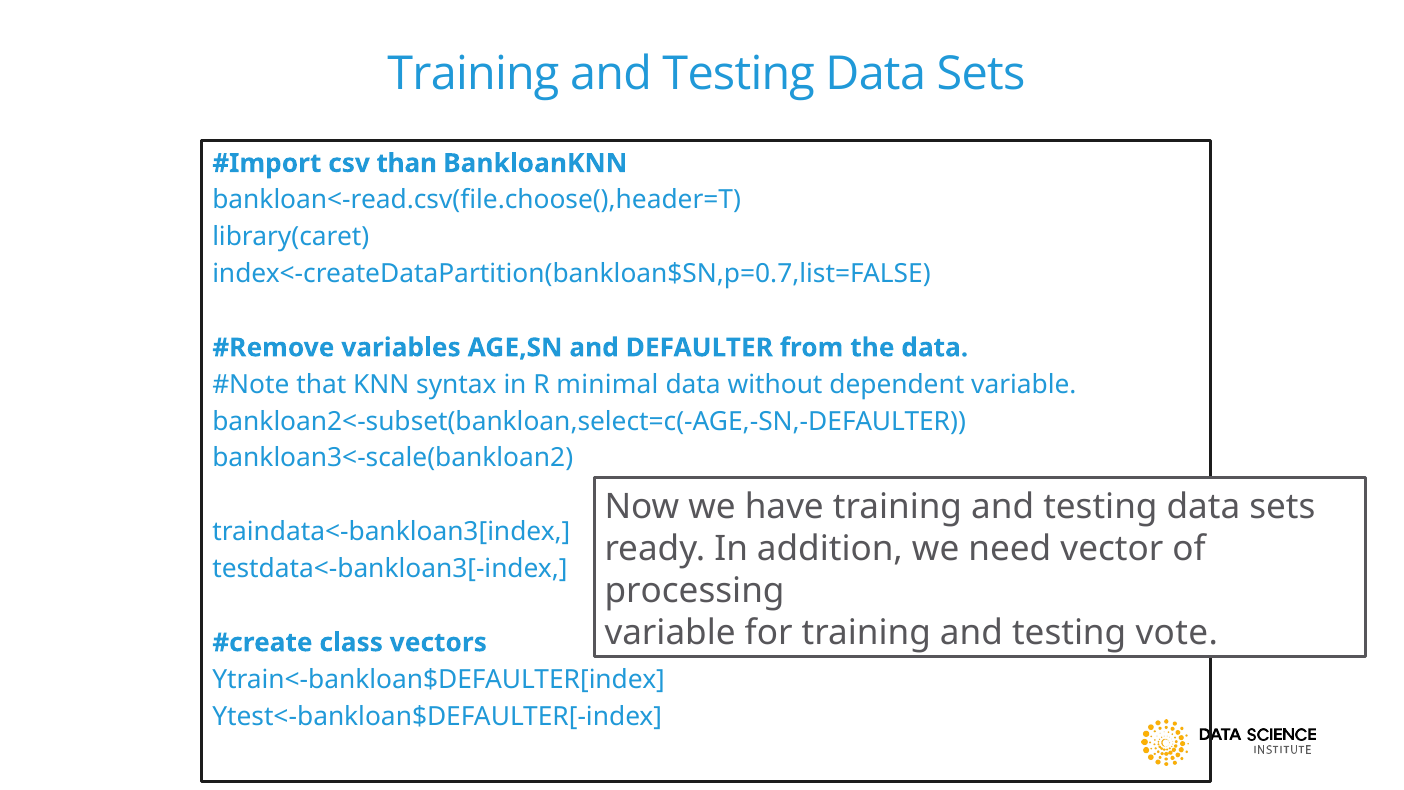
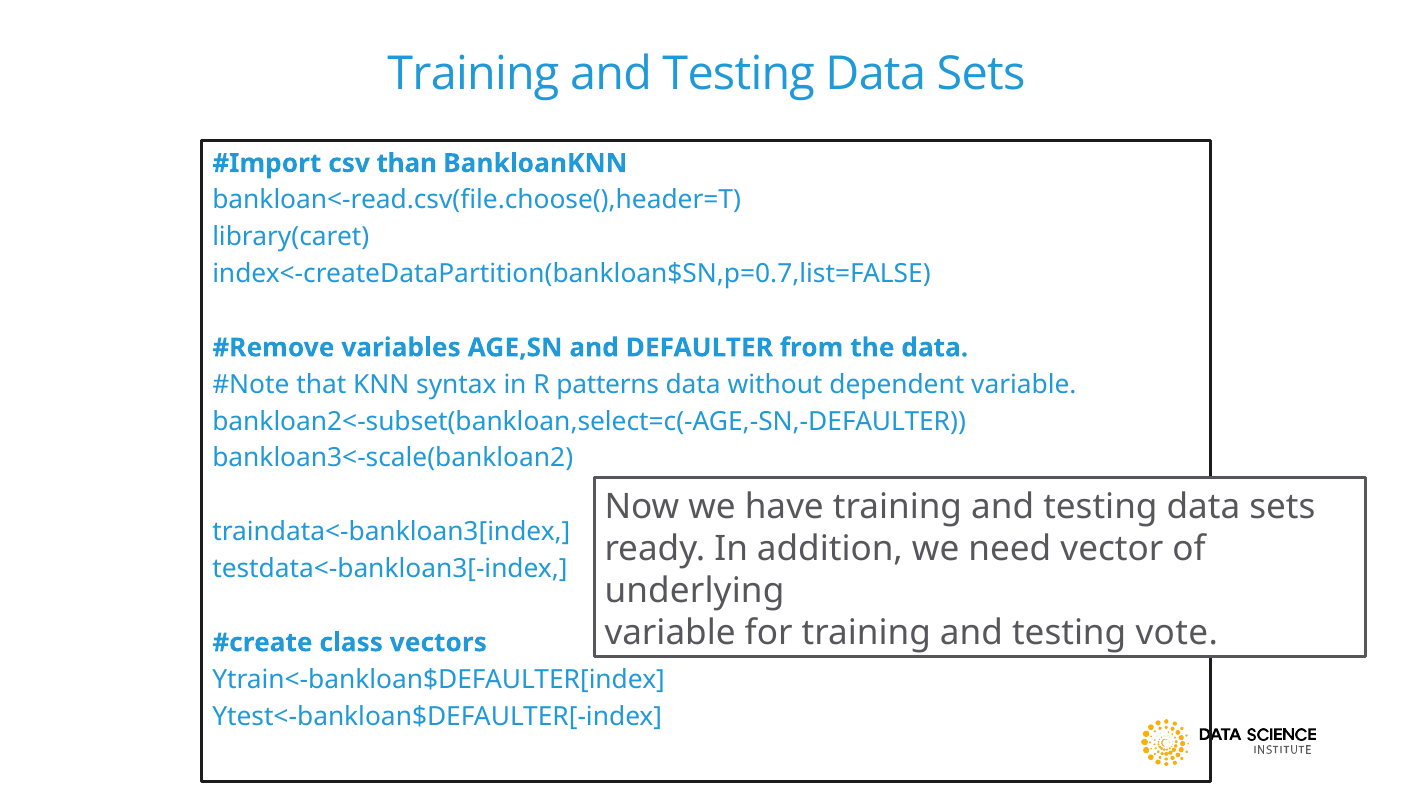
minimal: minimal -> patterns (608, 384)
processing: processing -> underlying (694, 591)
